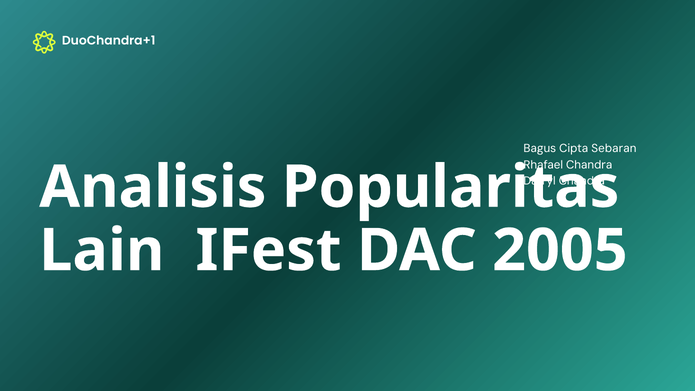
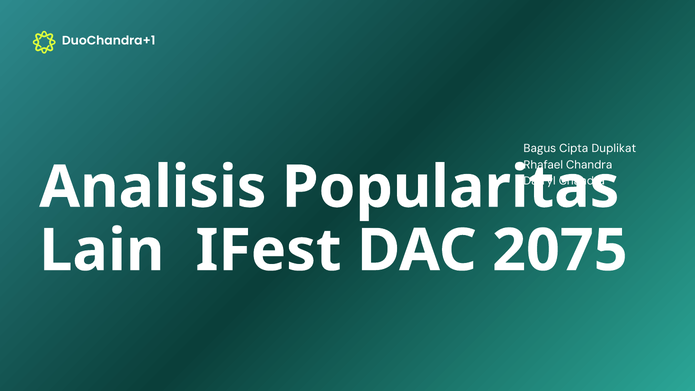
Sebaran: Sebaran -> Duplikat (614, 149)
2005: 2005 -> 2075 (560, 251)
